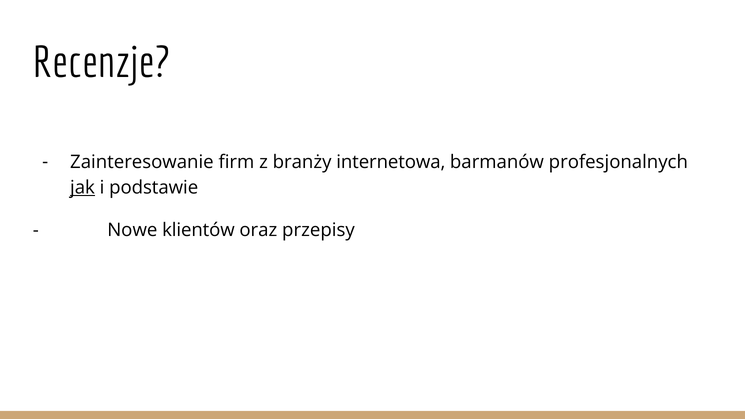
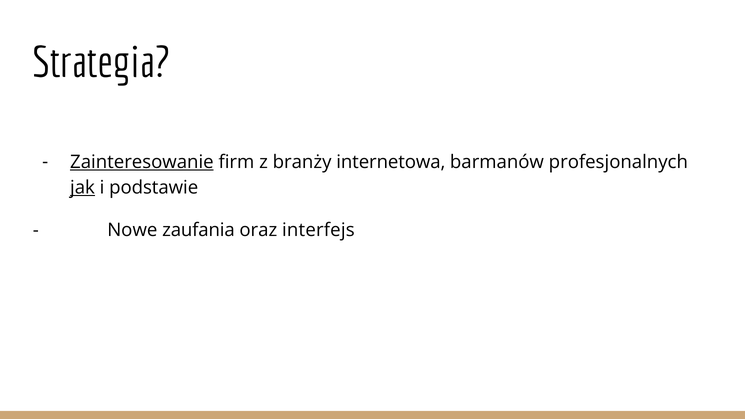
Recenzje: Recenzje -> Strategia (101, 63)
Zainteresowanie underline: none -> present (142, 162)
klientów: klientów -> zaufania (198, 230)
przepisy: przepisy -> interfejs (318, 230)
